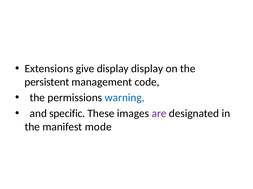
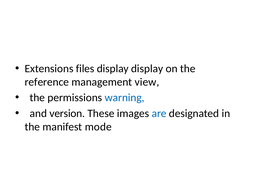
give: give -> files (85, 69)
persistent: persistent -> reference (47, 82)
code: code -> view (147, 82)
specific: specific -> version (67, 114)
are colour: purple -> blue (159, 114)
